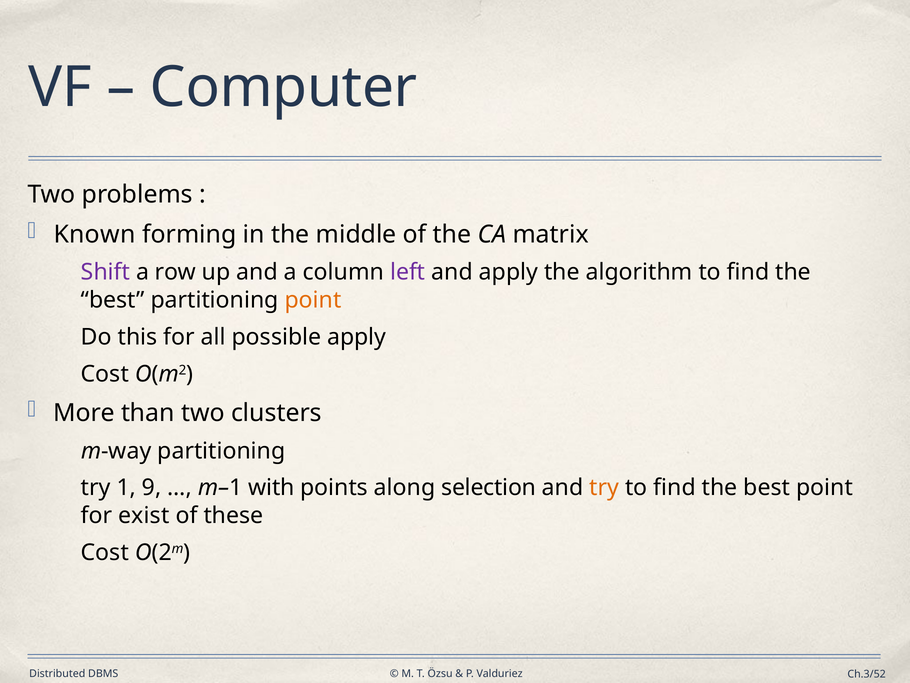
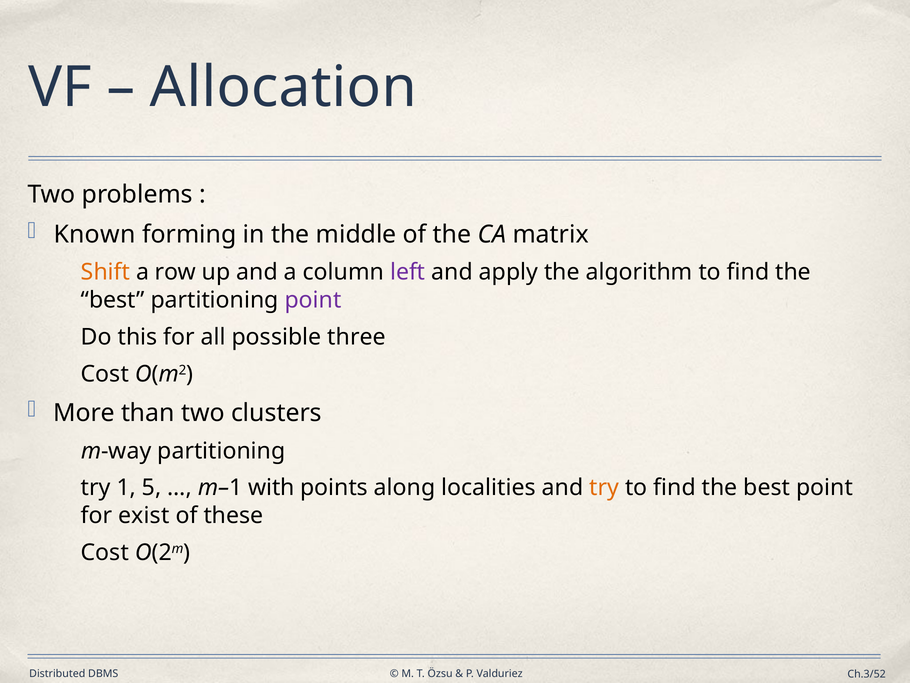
Computer: Computer -> Allocation (283, 87)
Shift colour: purple -> orange (105, 272)
point colour: orange -> purple (313, 300)
possible apply: apply -> three (357, 337)
9: 9 -> 5 (152, 488)
selection: selection -> localities (489, 488)
